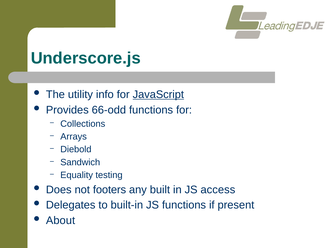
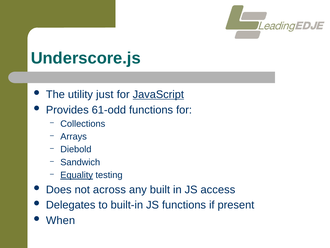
info: info -> just (105, 94)
66-odd: 66-odd -> 61-odd (109, 110)
Equality underline: none -> present (77, 175)
footers: footers -> across (109, 189)
About: About -> When (61, 220)
